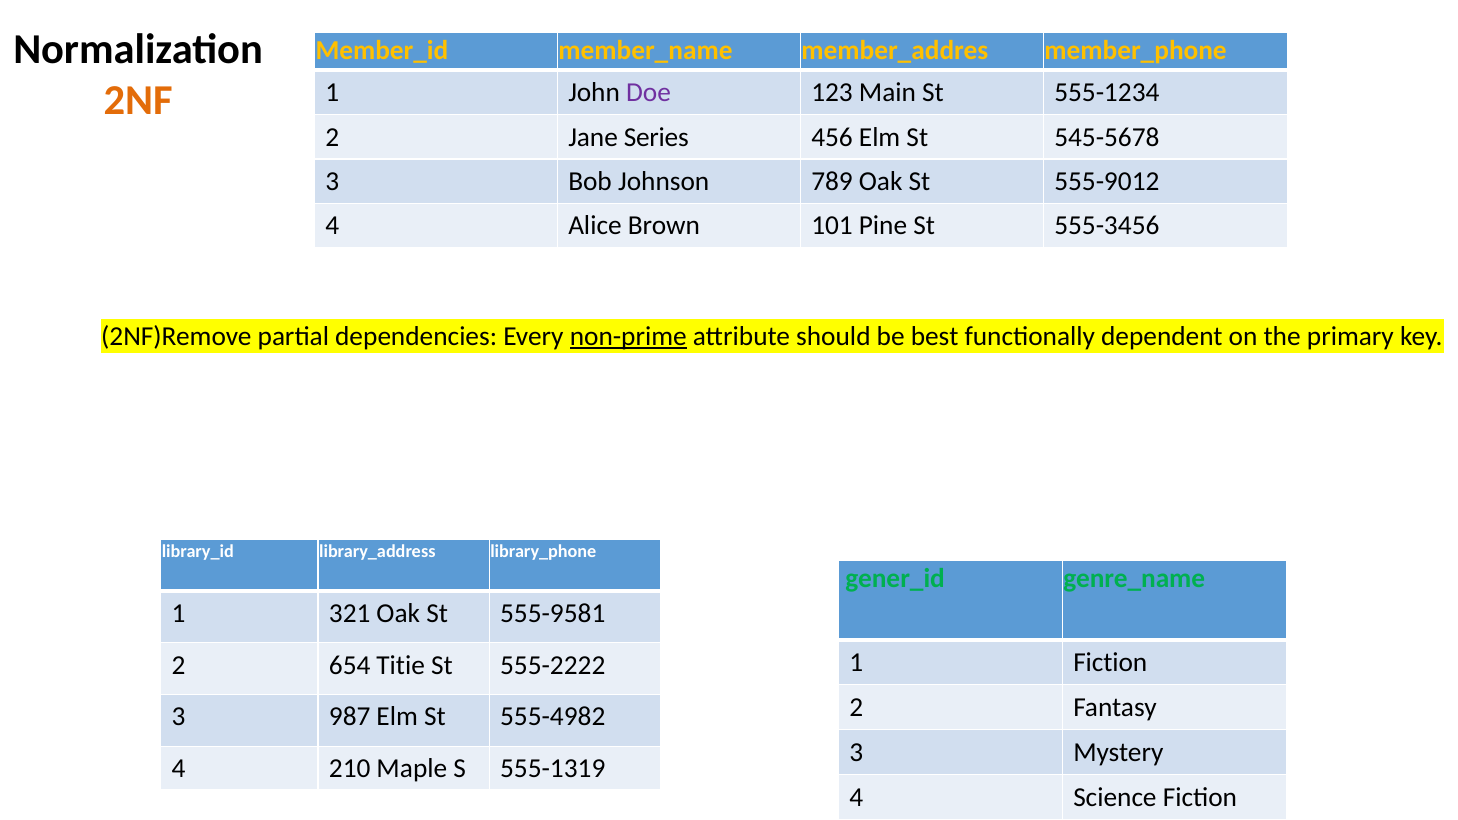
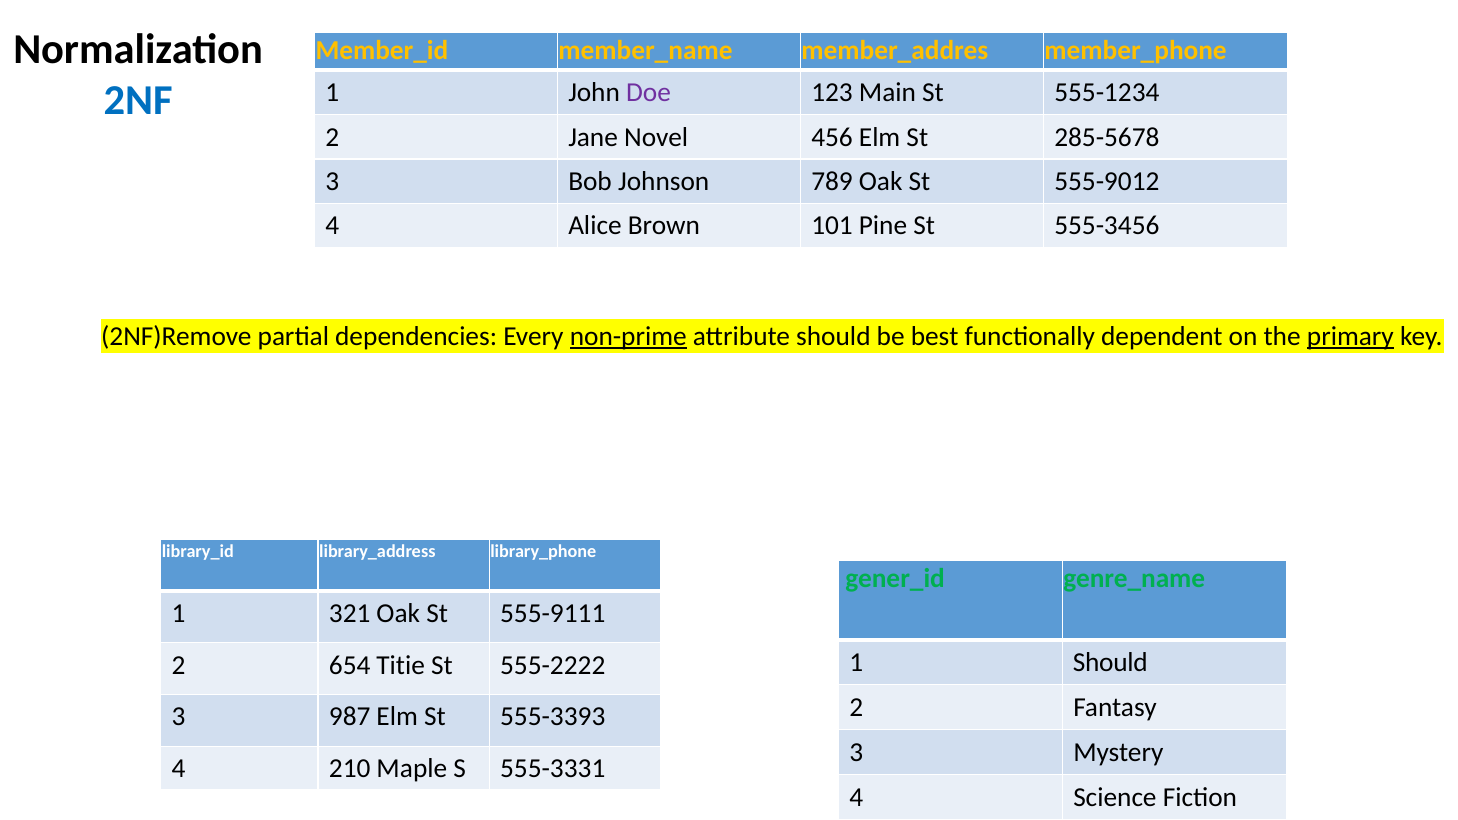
2NF colour: orange -> blue (138, 100)
Series: Series -> Novel (656, 137)
545-5678: 545-5678 -> 285-5678 (1107, 137)
primary underline: none -> present (1350, 336)
555-9581: 555-9581 -> 555-9111 (553, 614)
1 Fiction: Fiction -> Should (1110, 662)
555-4982: 555-4982 -> 555-3393 (553, 717)
555-1319: 555-1319 -> 555-3331 (553, 769)
